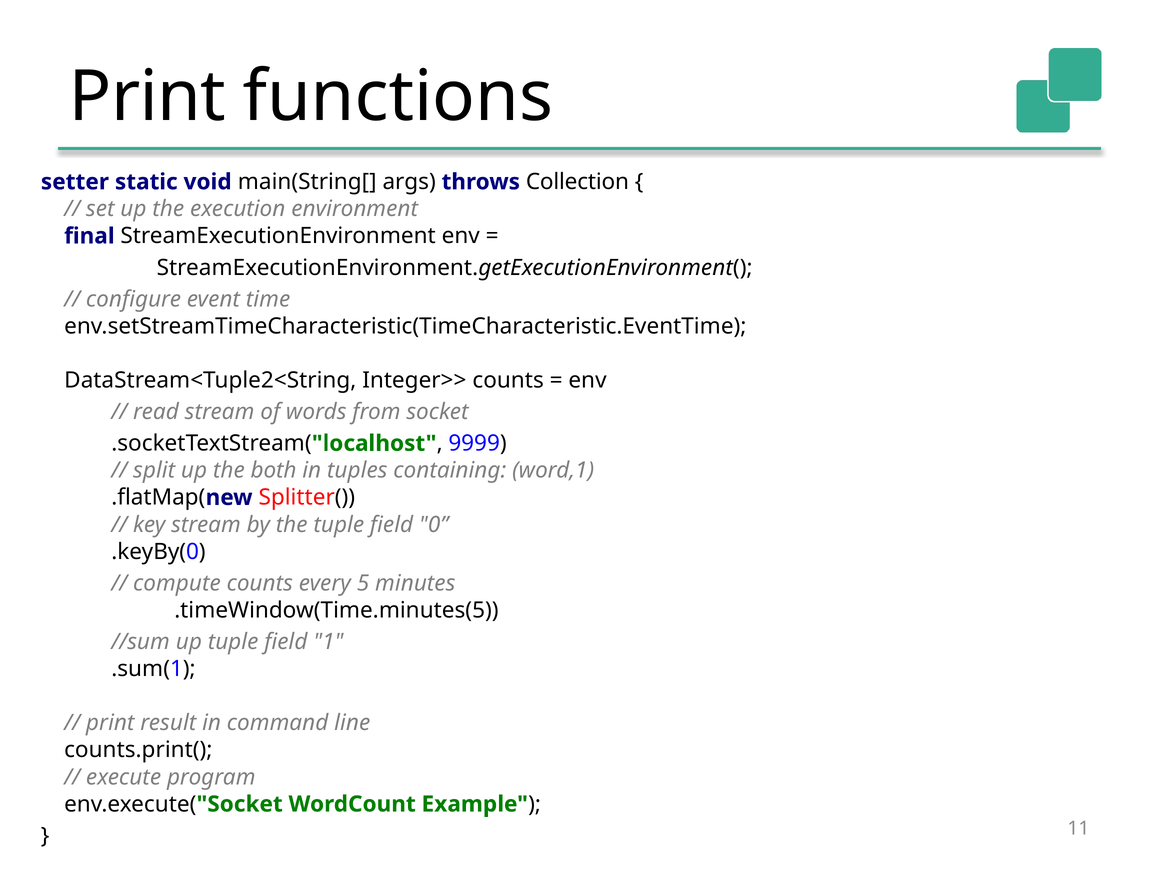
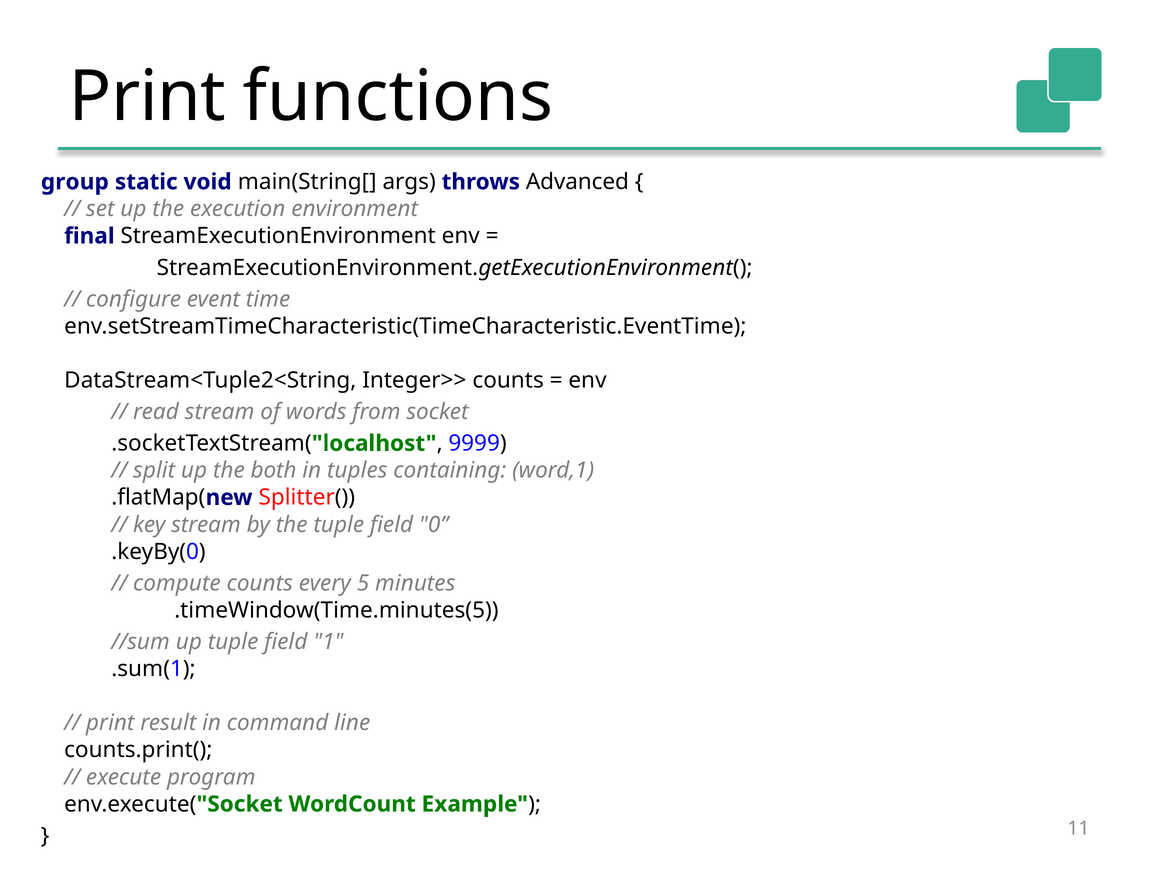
setter: setter -> group (75, 182)
Collection: Collection -> Advanced (577, 182)
